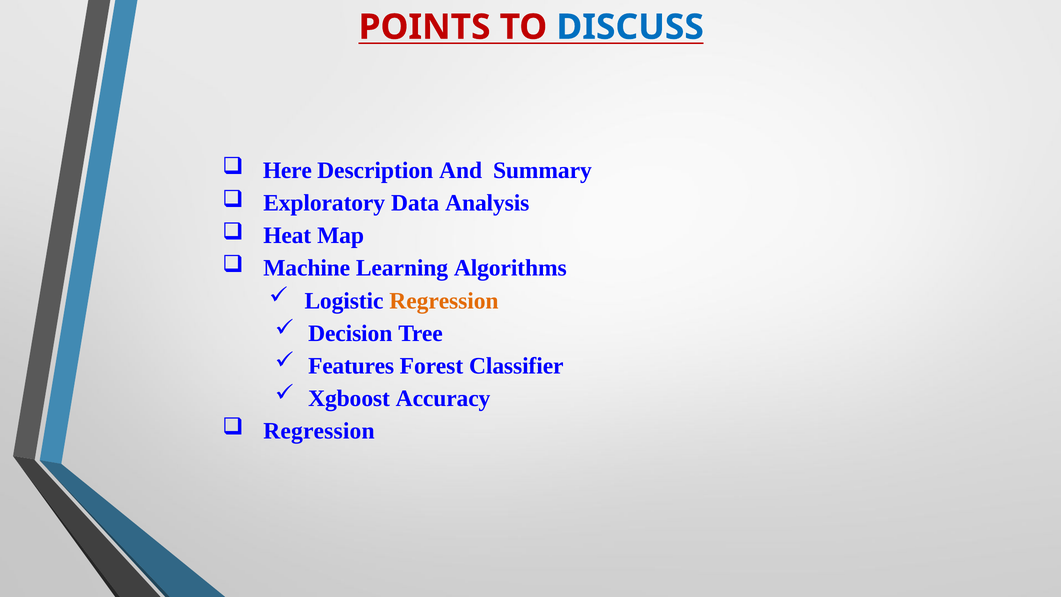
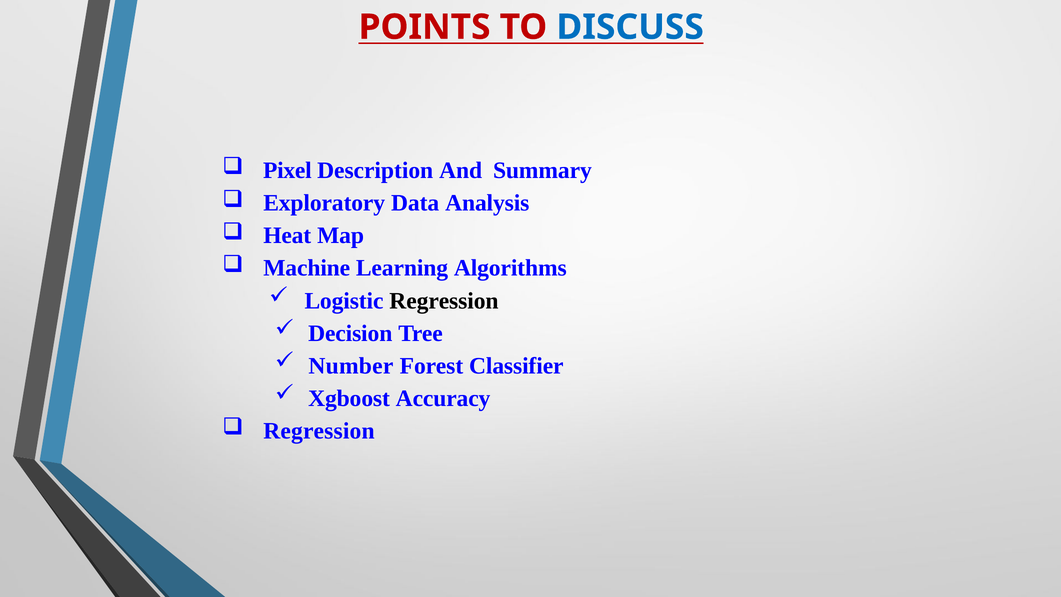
Here: Here -> Pixel (287, 171)
Regression colour: orange -> black (444, 301)
Features: Features -> Number (351, 366)
